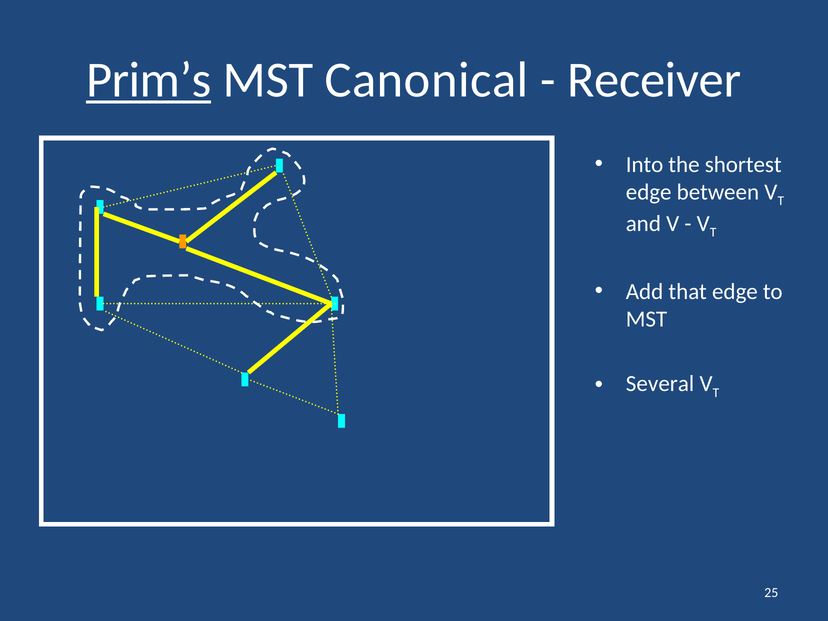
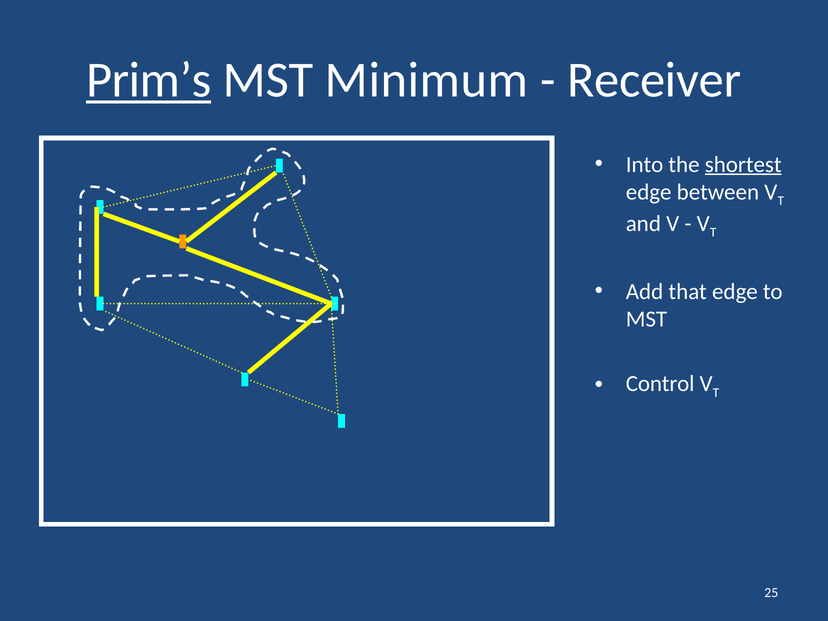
Canonical: Canonical -> Minimum (427, 80)
shortest underline: none -> present (743, 164)
Several: Several -> Control (660, 384)
